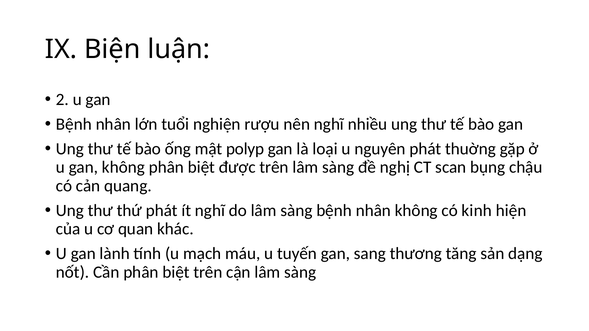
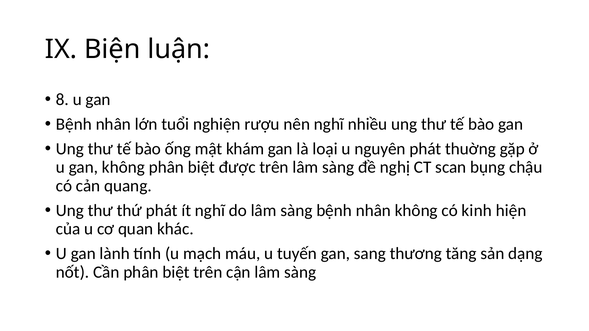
2: 2 -> 8 (62, 100)
polyp: polyp -> khám (245, 149)
